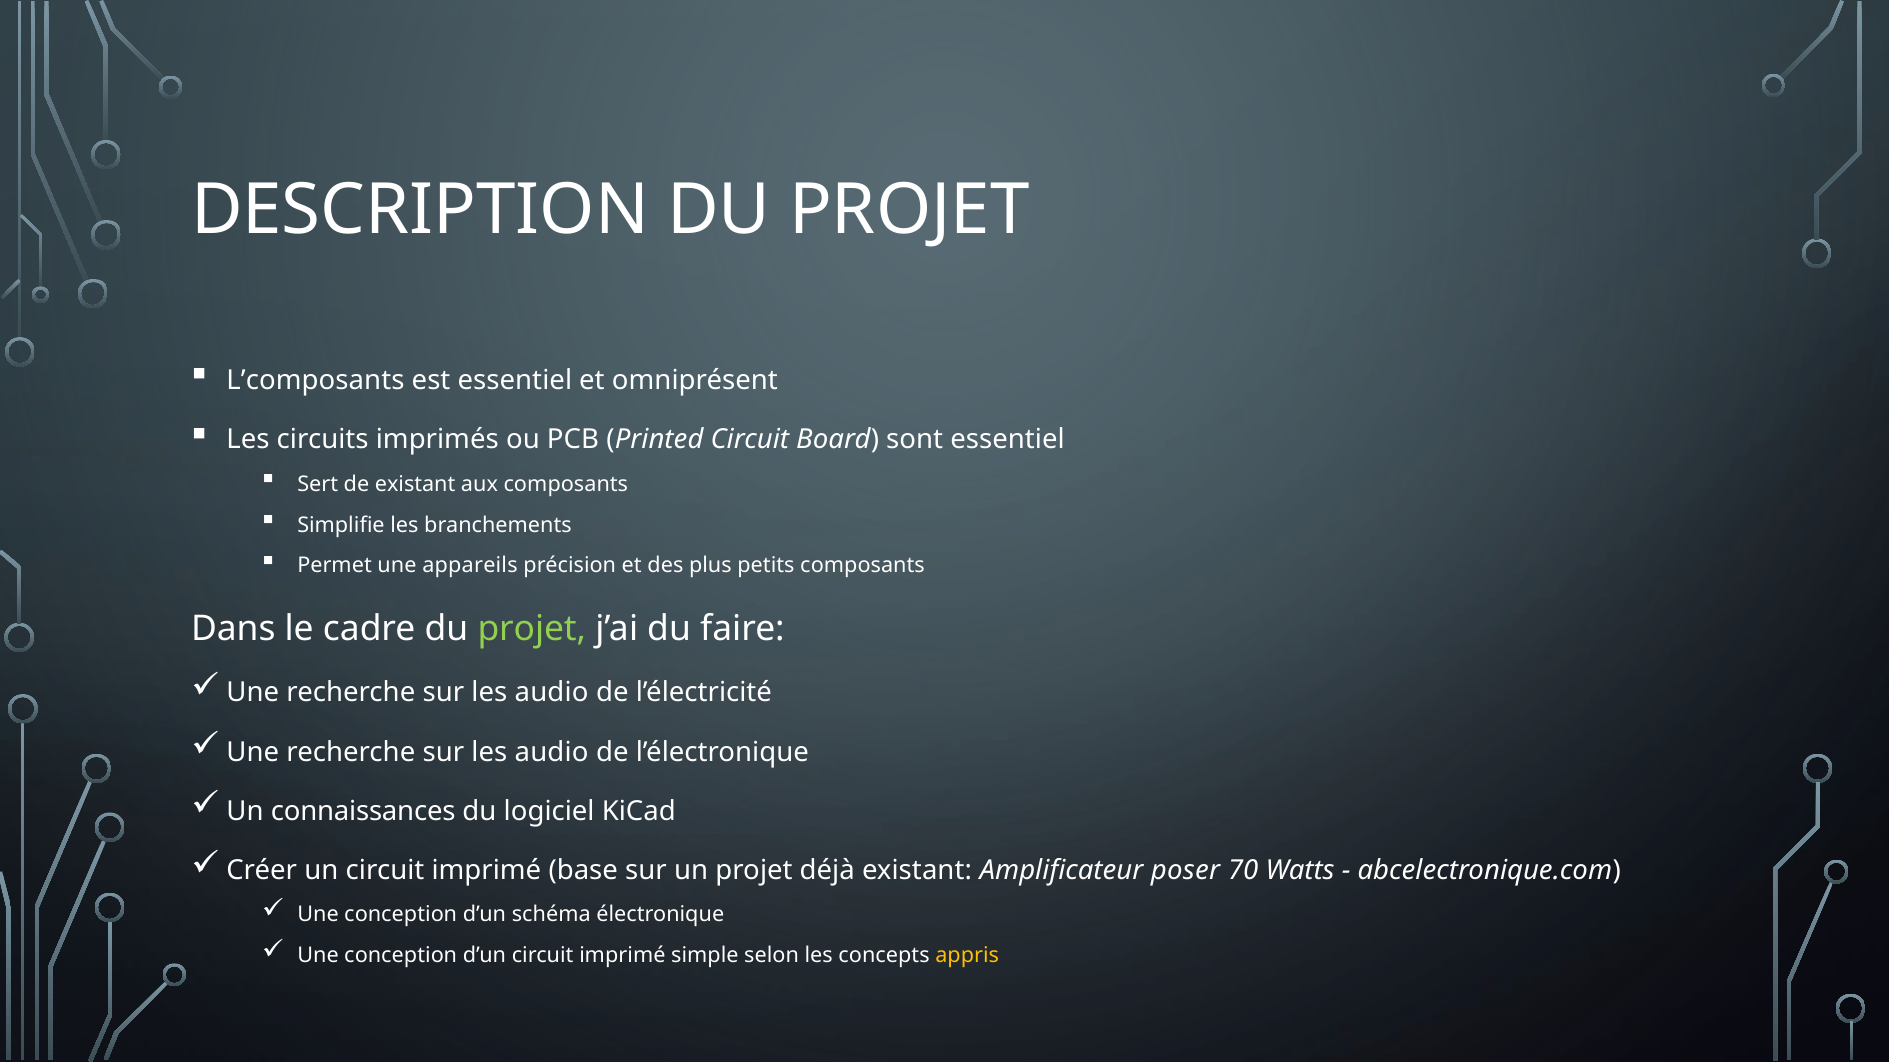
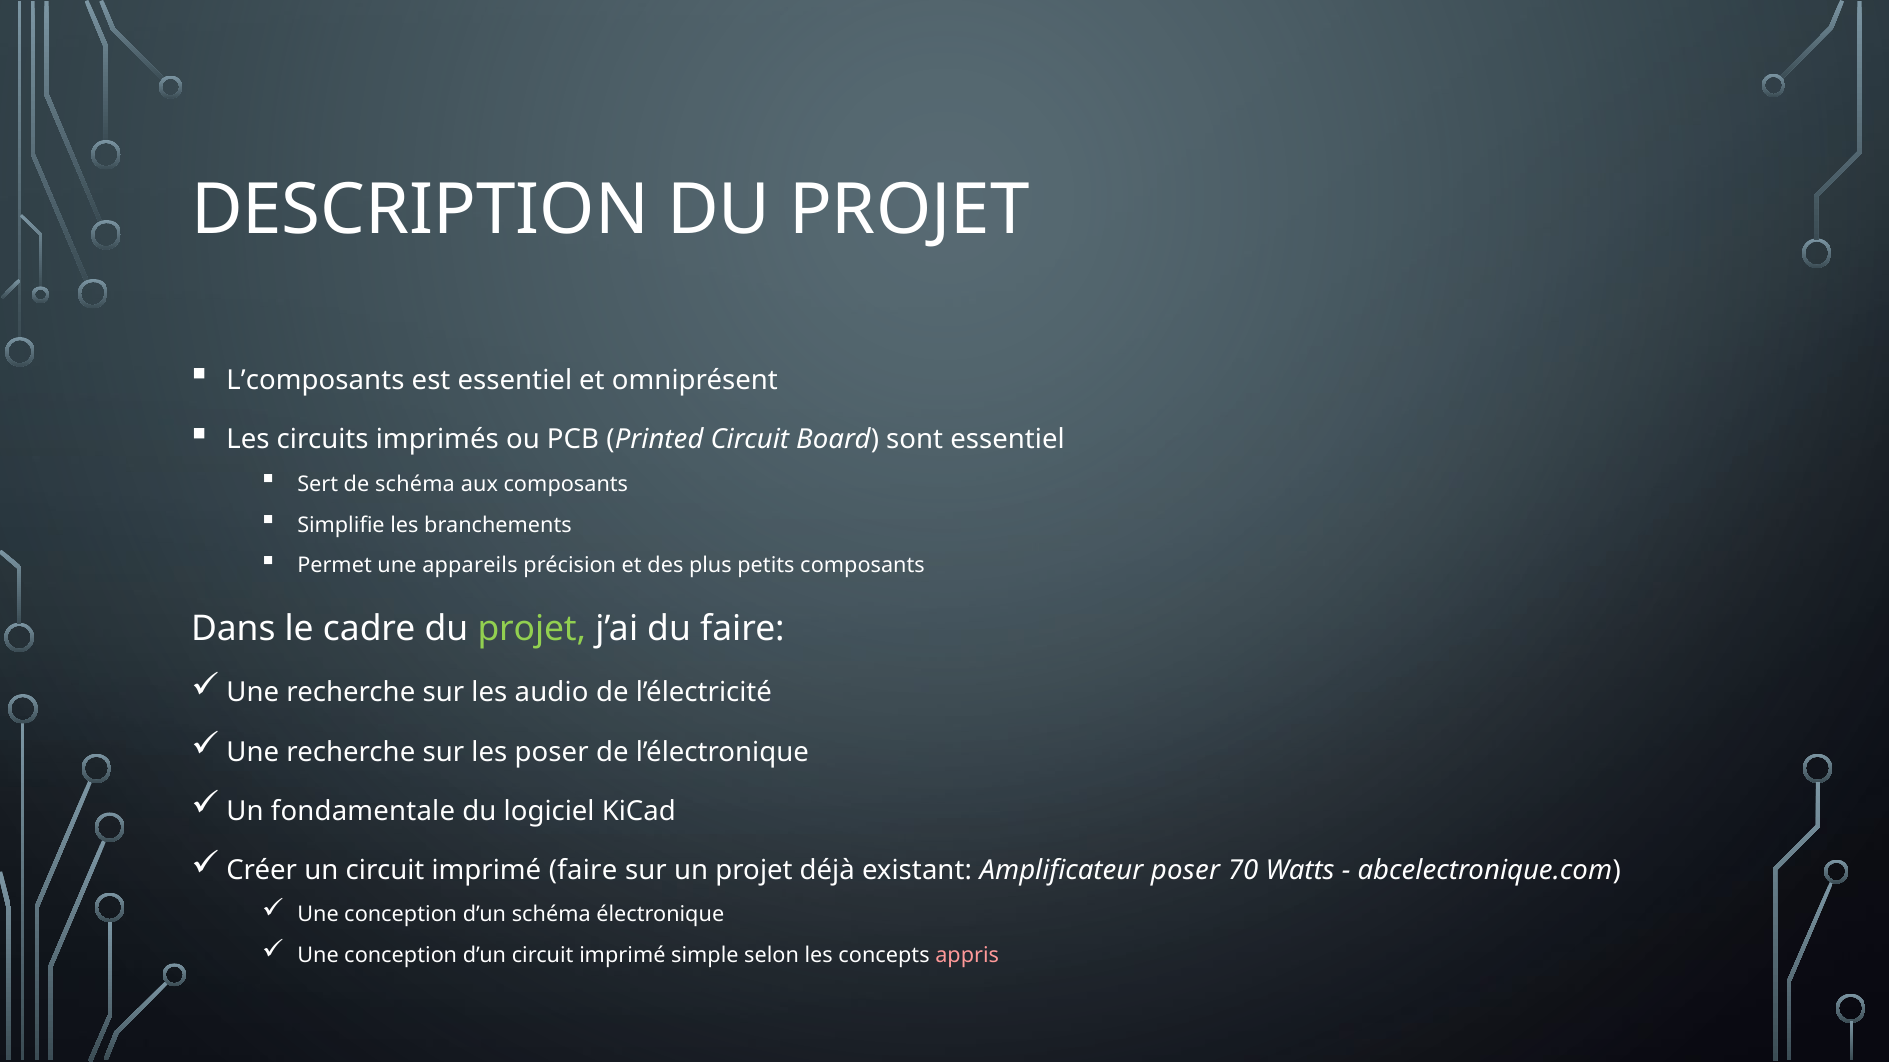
de existant: existant -> schéma (415, 484)
audio: audio -> poser (552, 752)
connaissances: connaissances -> fondamentale (363, 812)
imprimé base: base -> faire (583, 871)
appris colour: yellow -> pink (967, 956)
